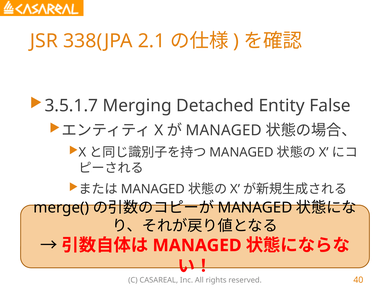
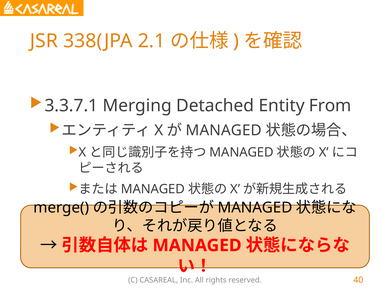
3.5.1.7: 3.5.1.7 -> 3.3.7.1 (71, 106)
False: False -> From (330, 106)
